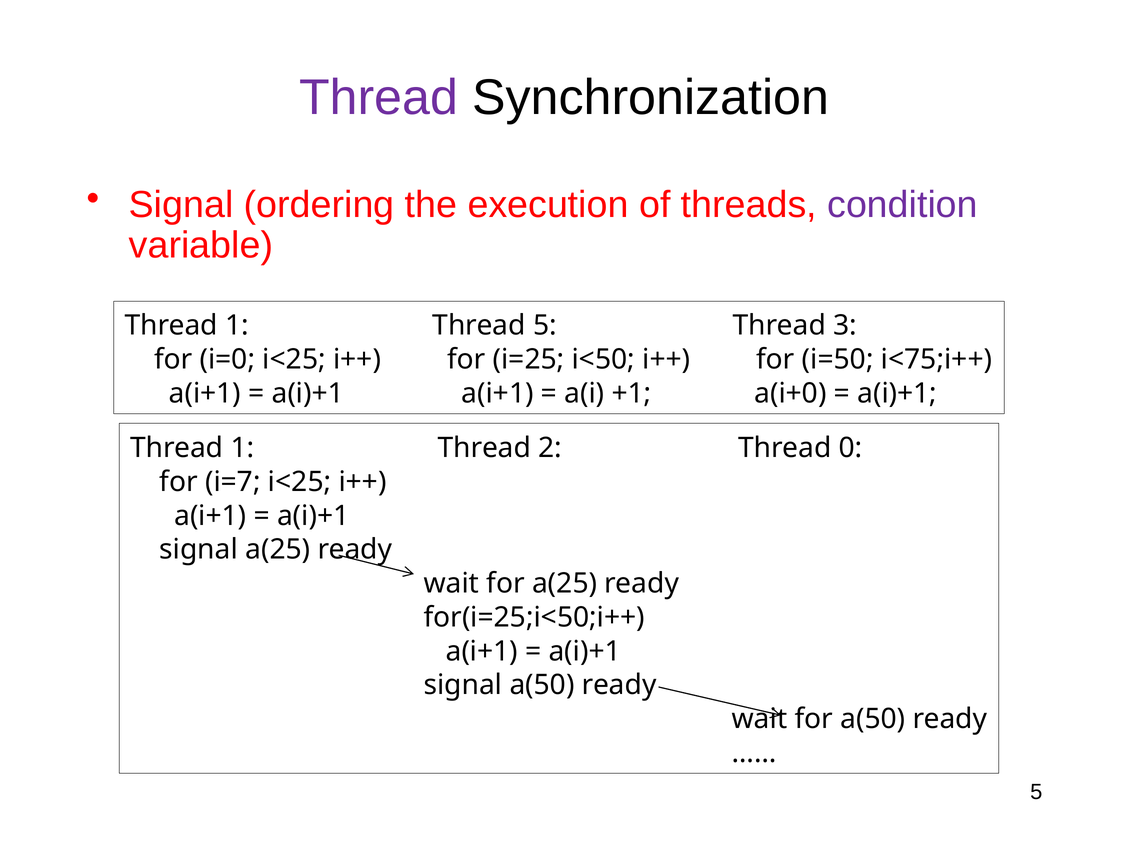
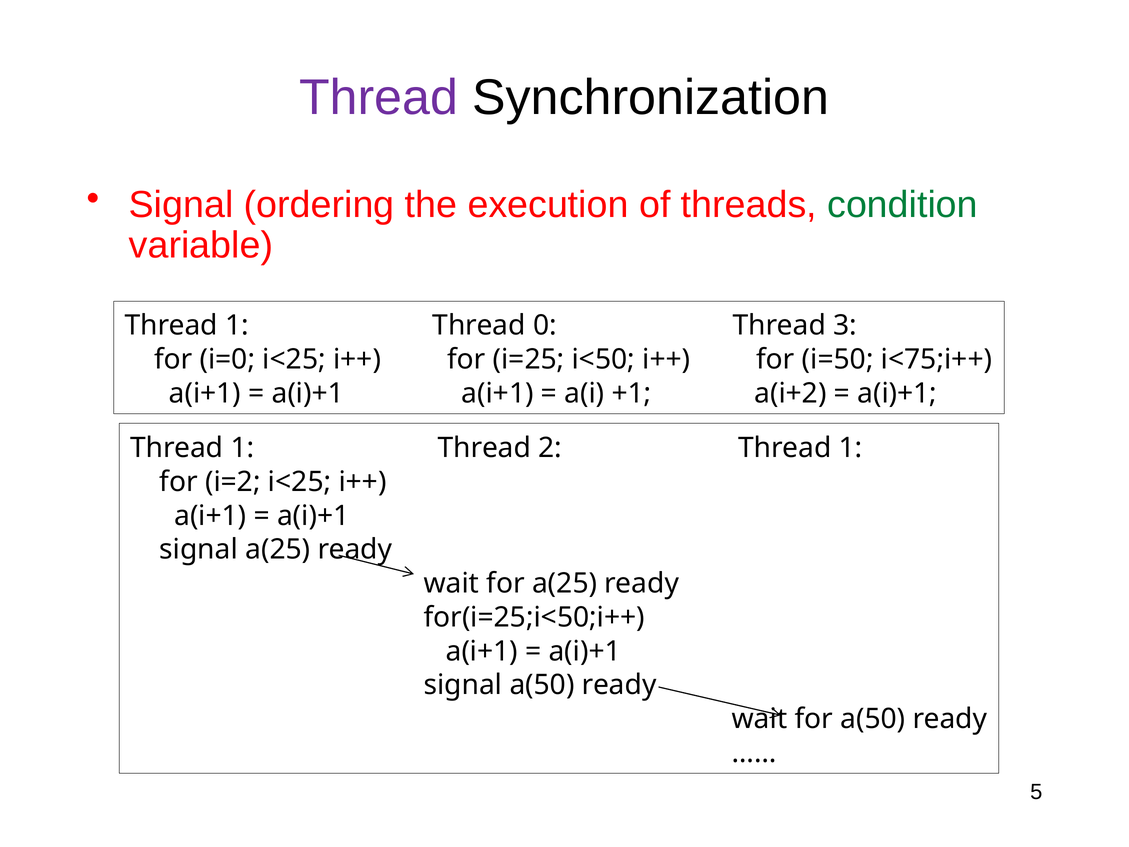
condition colour: purple -> green (903, 205)
Thread 5: 5 -> 0 (545, 325)
a(i+0: a(i+0 -> a(i+2 (790, 393)
2 Thread 0: 0 -> 1 (851, 448)
i=7: i=7 -> i=2 (233, 482)
